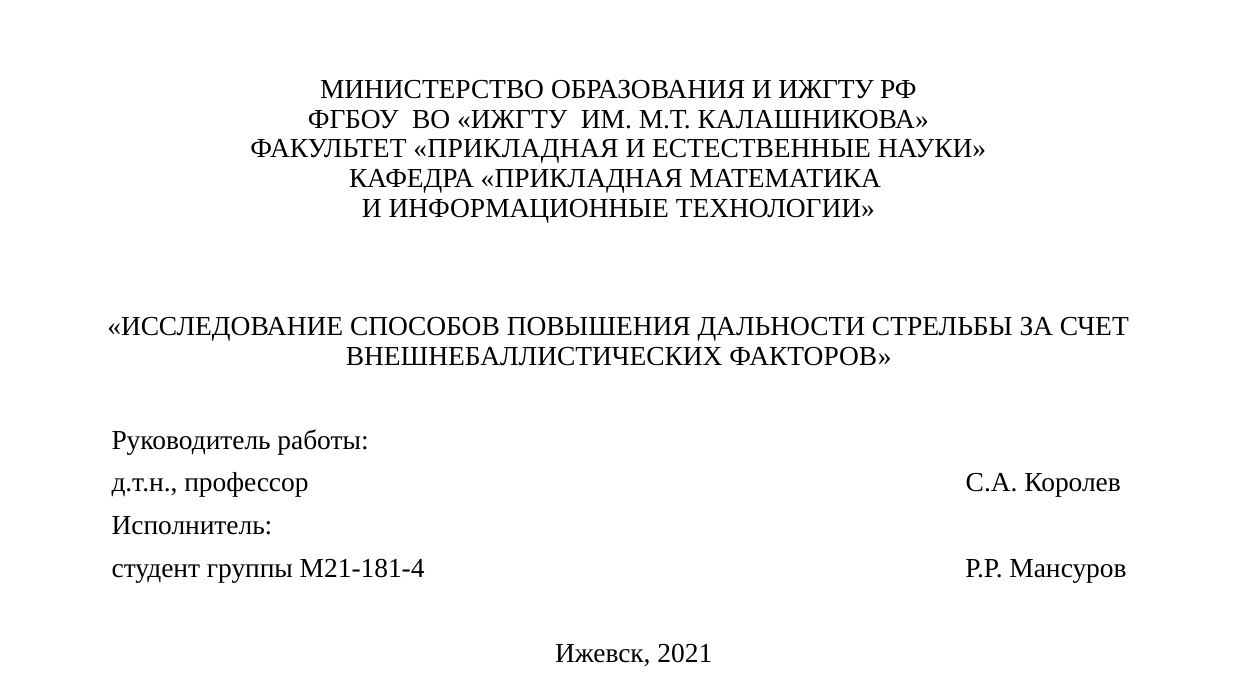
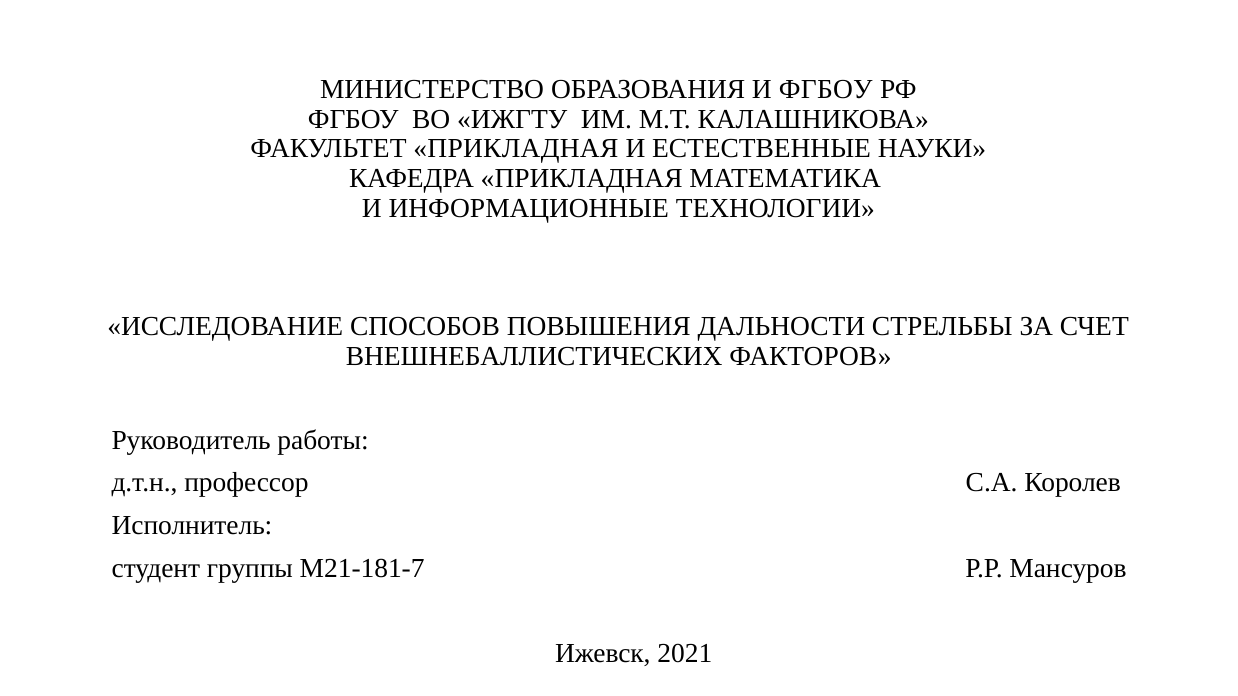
И ИЖГТУ: ИЖГТУ -> ФГБОУ (826, 90)
М21-181-4: М21-181-4 -> М21-181-7 (362, 568)
